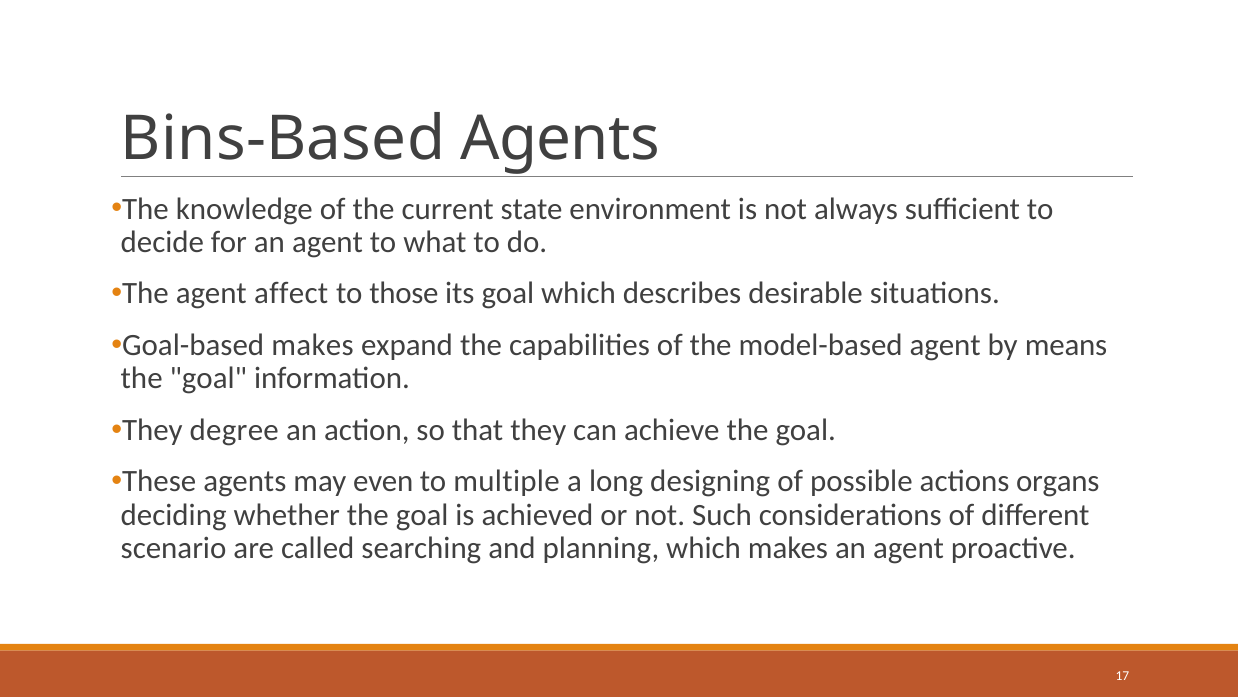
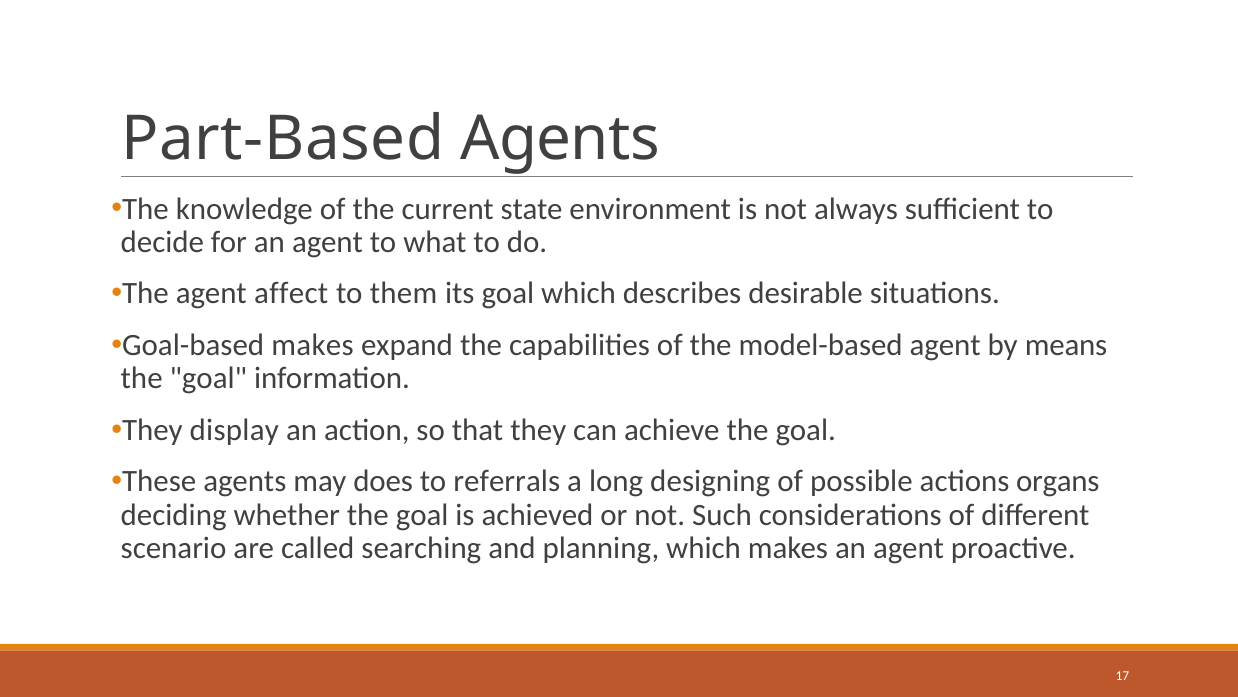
Bins-Based: Bins-Based -> Part-Based (283, 139)
those: those -> them (404, 293)
degree: degree -> display (234, 430)
even: even -> does (383, 481)
multiple: multiple -> referrals (507, 481)
